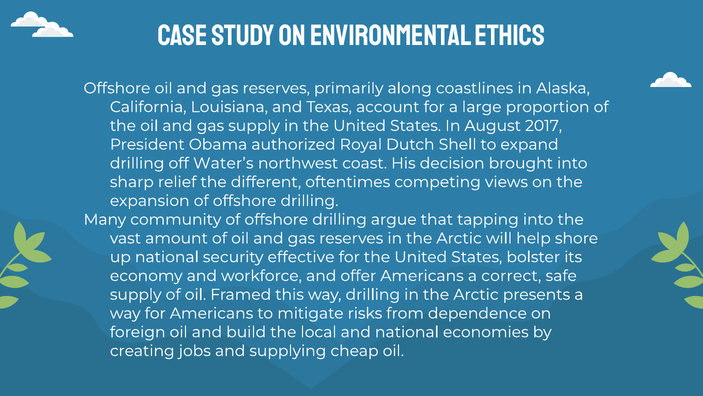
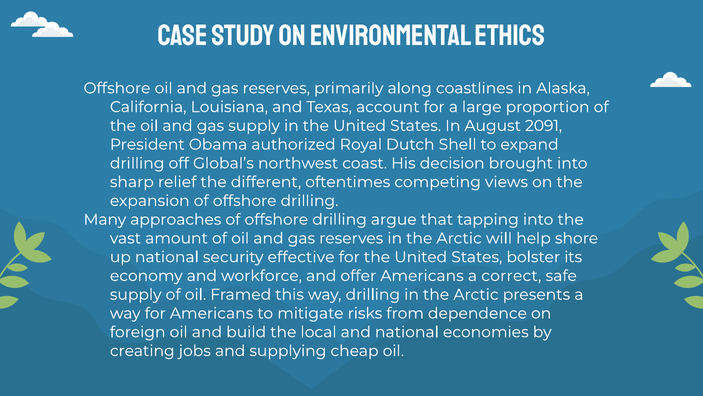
2017: 2017 -> 2091 (544, 126)
Water’s: Water’s -> Global’s (223, 163)
community: community -> approaches (176, 219)
